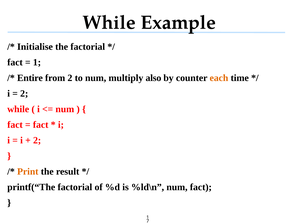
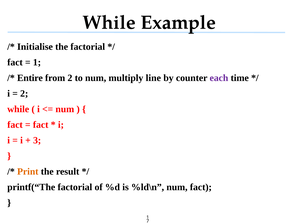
also: also -> line (153, 78)
each colour: orange -> purple (219, 78)
2: 2 -> 3 (37, 140)
